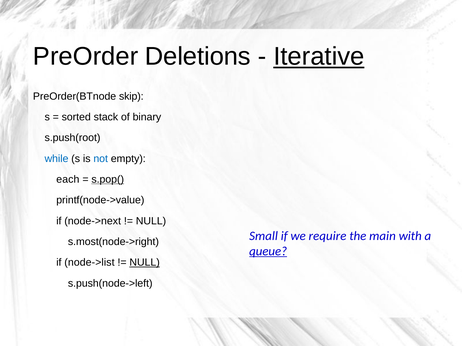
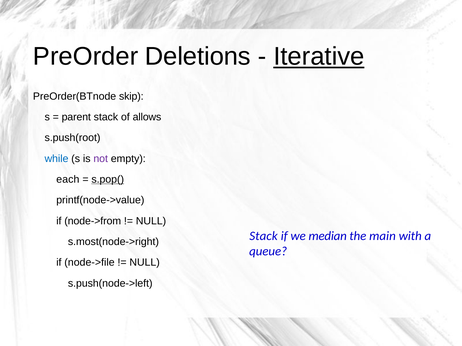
sorted: sorted -> parent (76, 117)
binary: binary -> allows (147, 117)
not colour: blue -> purple (101, 159)
node->next: node->next -> node->from (93, 221)
Small: Small -> Stack (264, 236)
require: require -> median (328, 236)
queue underline: present -> none (268, 252)
node->list: node->list -> node->file (89, 263)
NULL underline: present -> none (145, 263)
